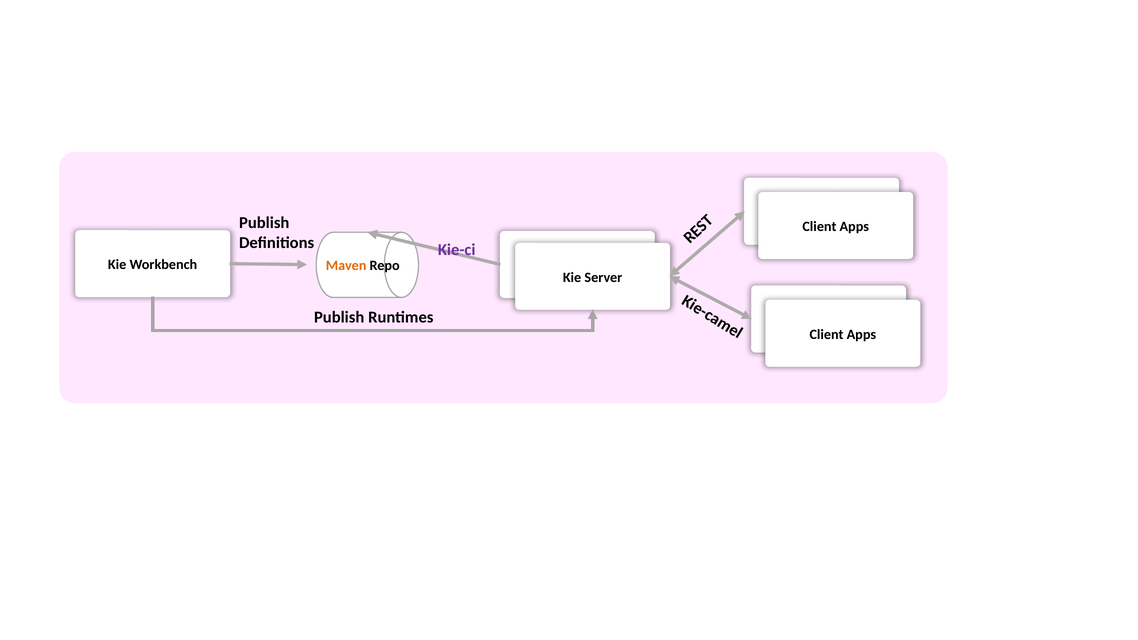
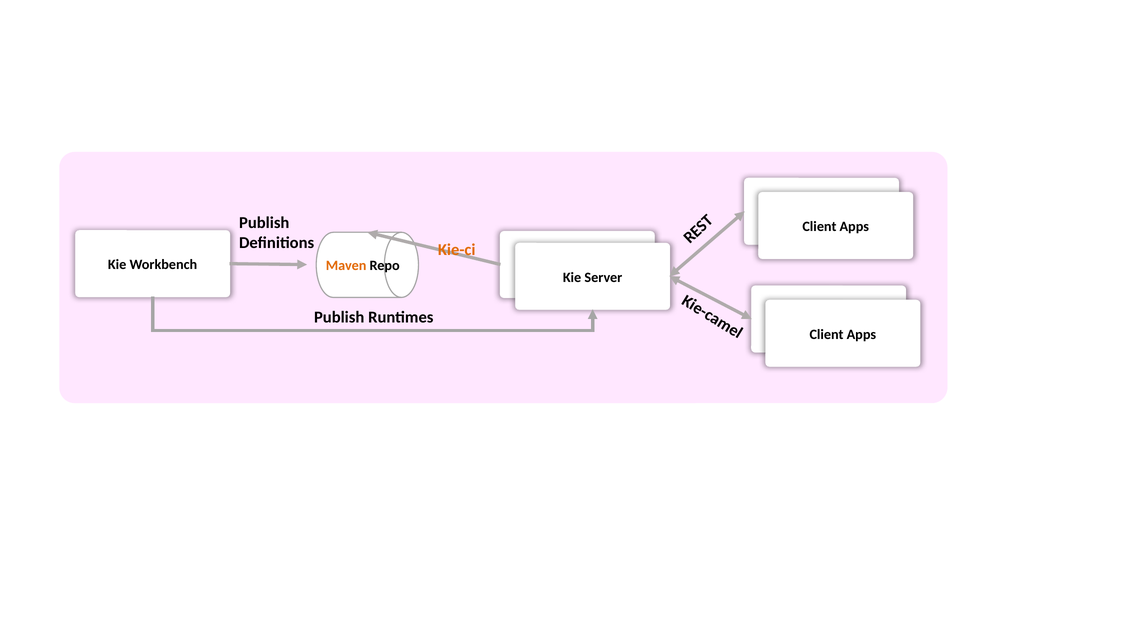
Kie-ci colour: purple -> orange (457, 250)
